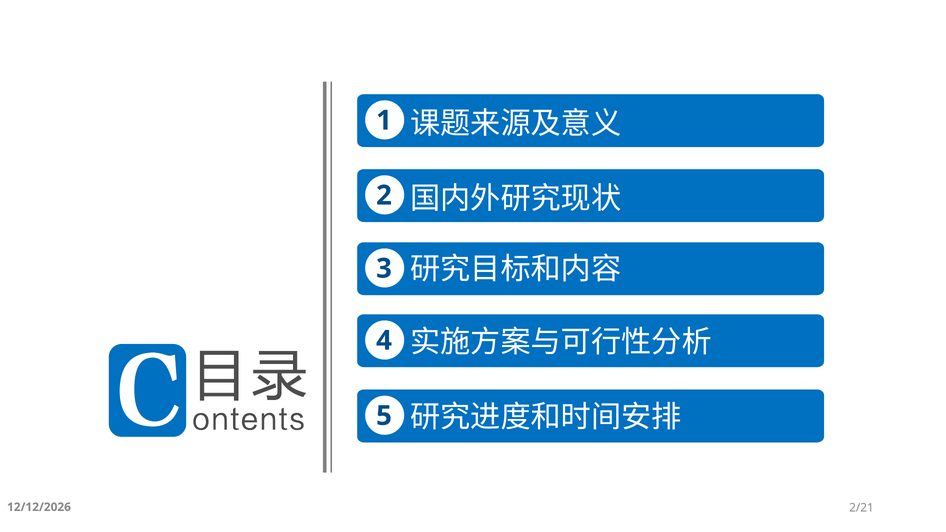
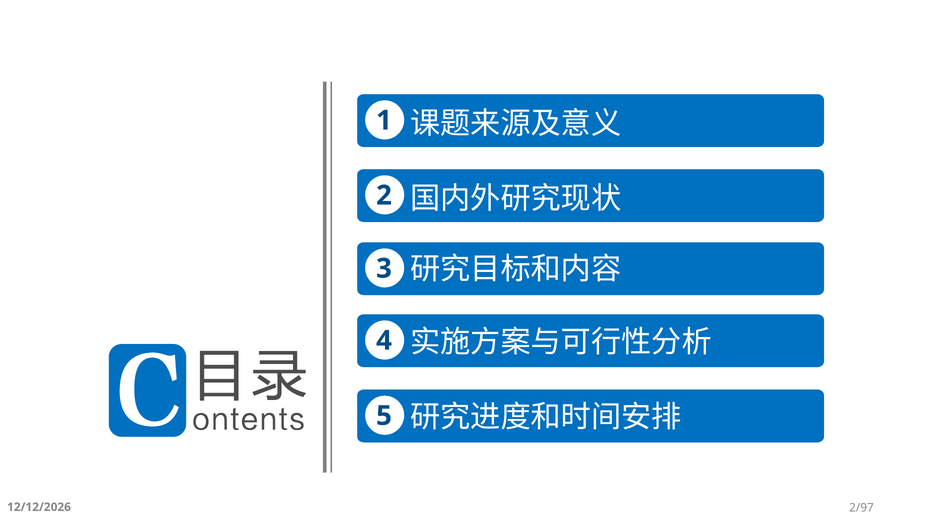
2/21: 2/21 -> 2/97 (862, 508)
